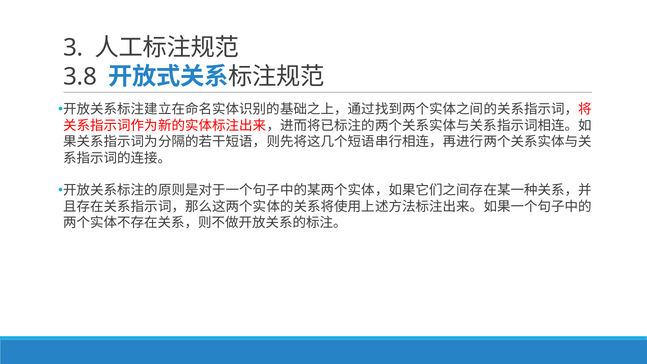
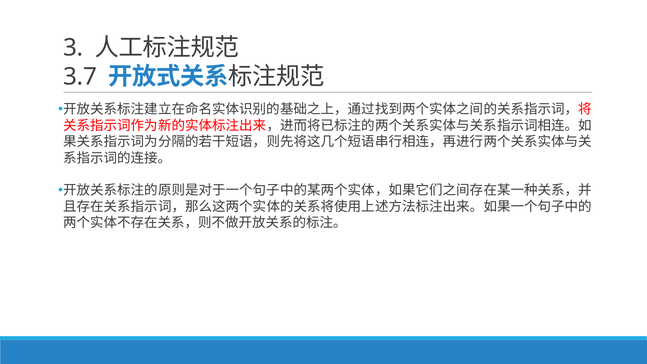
3.8: 3.8 -> 3.7 (80, 77)
